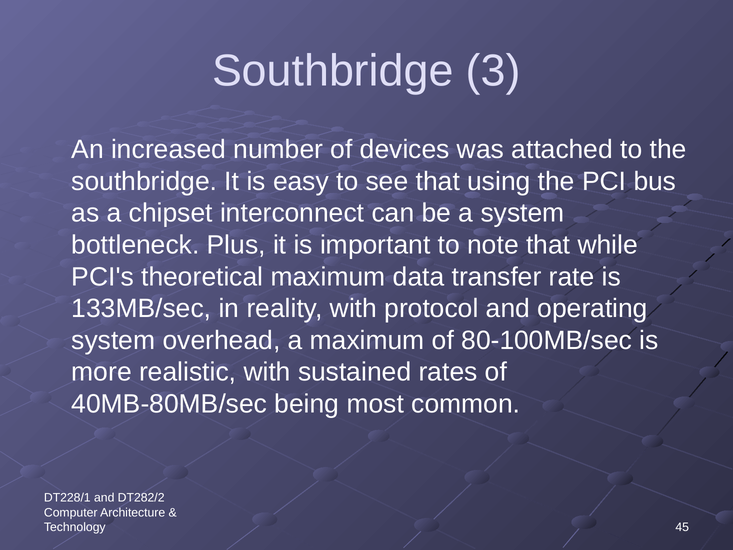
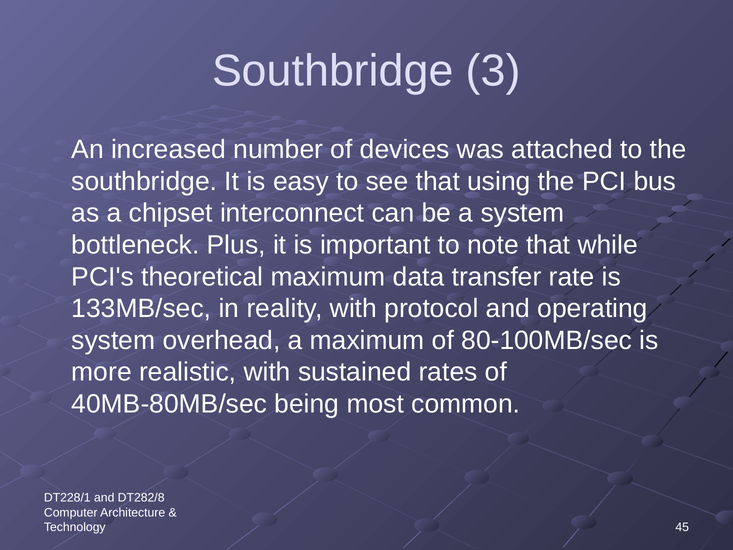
DT282/2: DT282/2 -> DT282/8 (141, 498)
